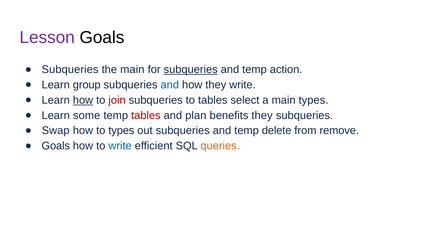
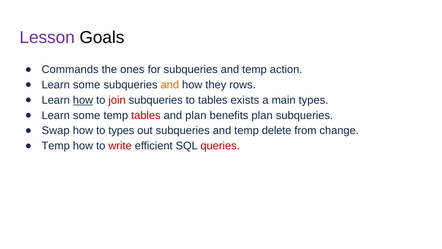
Subqueries: Subqueries -> Commands (70, 70)
the main: main -> ones (132, 70)
subqueries underline: present -> none (191, 70)
group: group -> some (87, 85)
and colour: blue -> orange (170, 85)
they write: write -> rows (243, 85)
select: select -> exists (245, 100)
benefits they: they -> plan (262, 115)
remove: remove -> change (339, 130)
Goals: Goals -> Temp (56, 146)
write colour: blue -> red (120, 146)
queries colour: orange -> red (220, 146)
